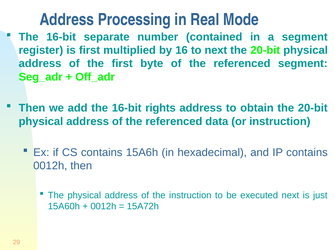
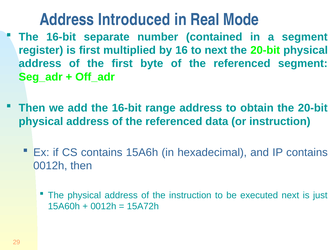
Processing: Processing -> Introduced (134, 20)
rights: rights -> range (160, 108)
